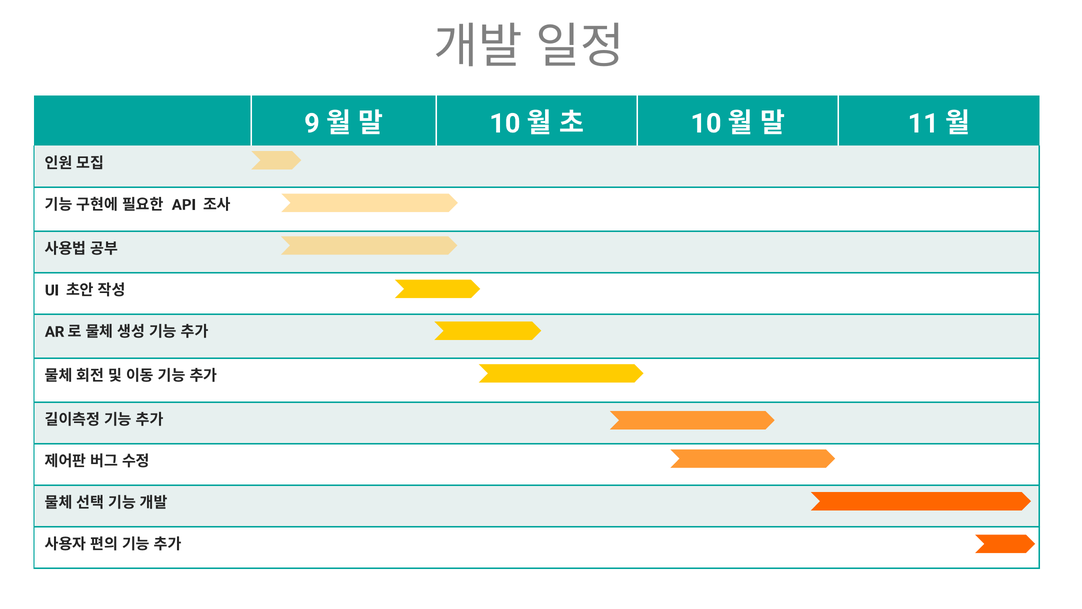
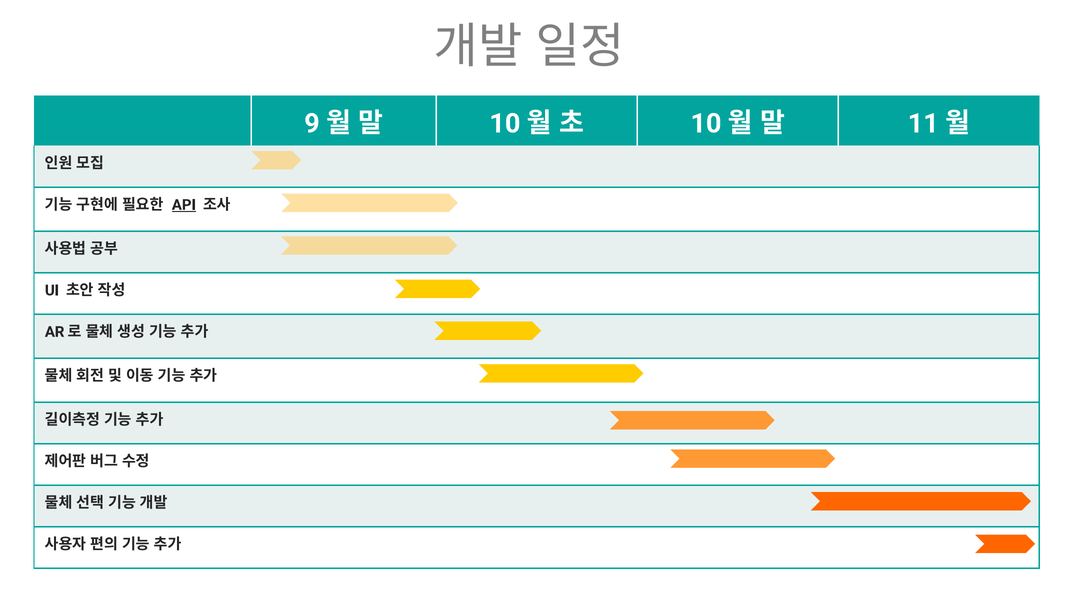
API underline: none -> present (184, 205)
